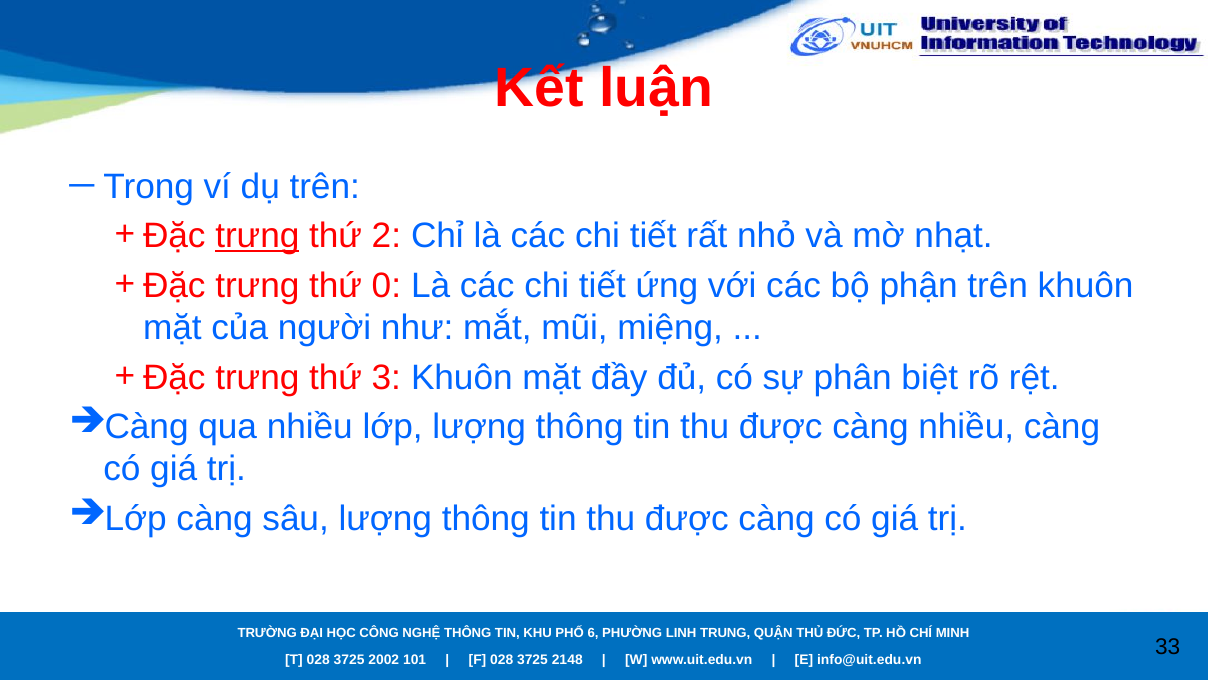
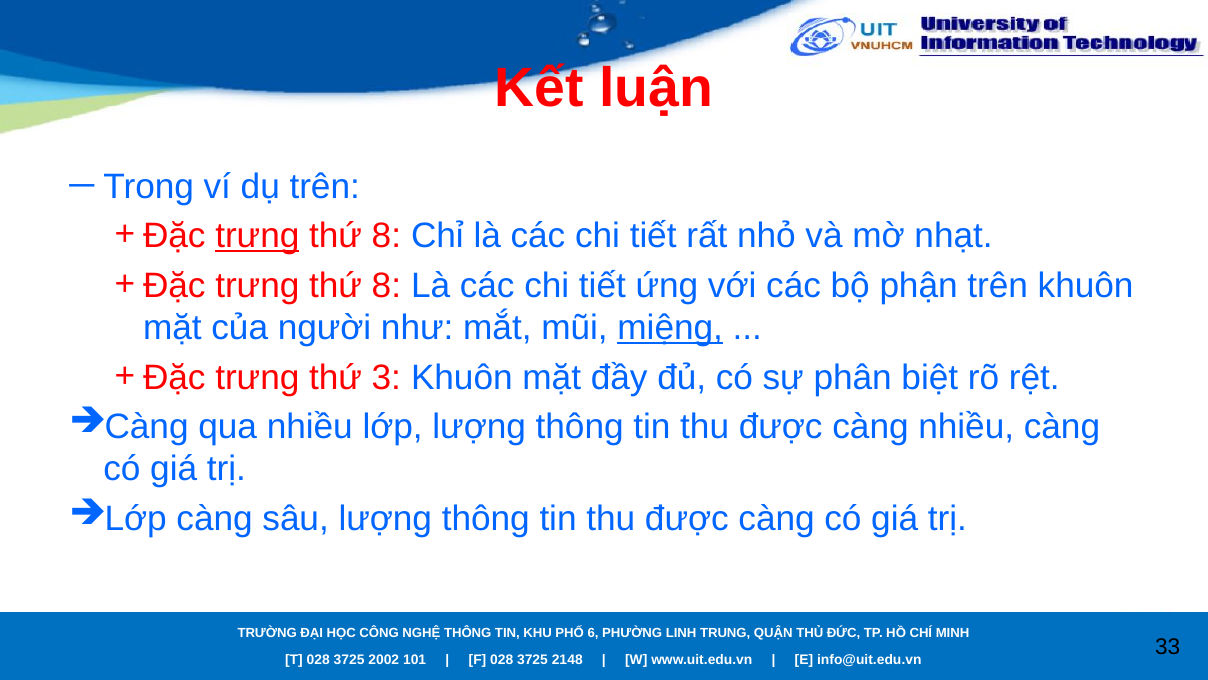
2: 2 -> 8 (386, 236)
0: 0 -> 8 (386, 285)
miệng underline: none -> present (670, 328)
